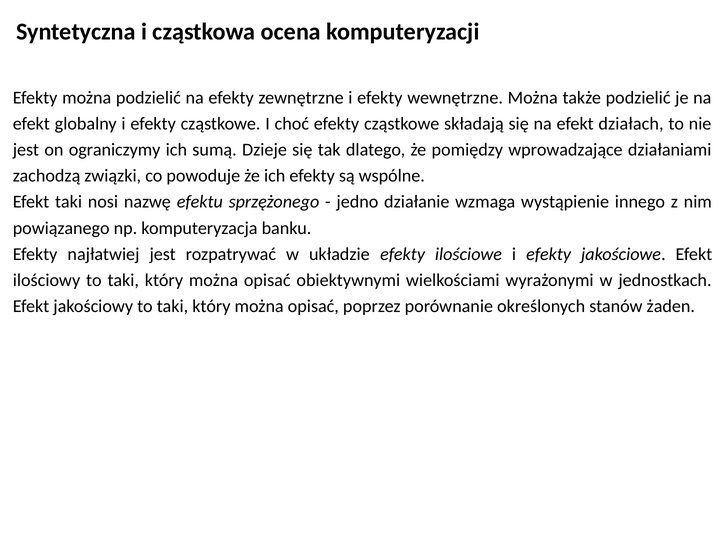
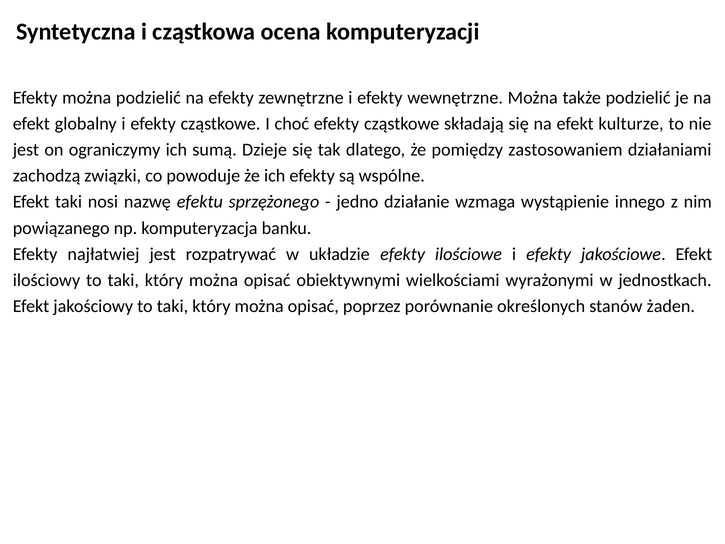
działach: działach -> kulturze (631, 124)
wprowadzające: wprowadzające -> zastosowaniem (565, 150)
